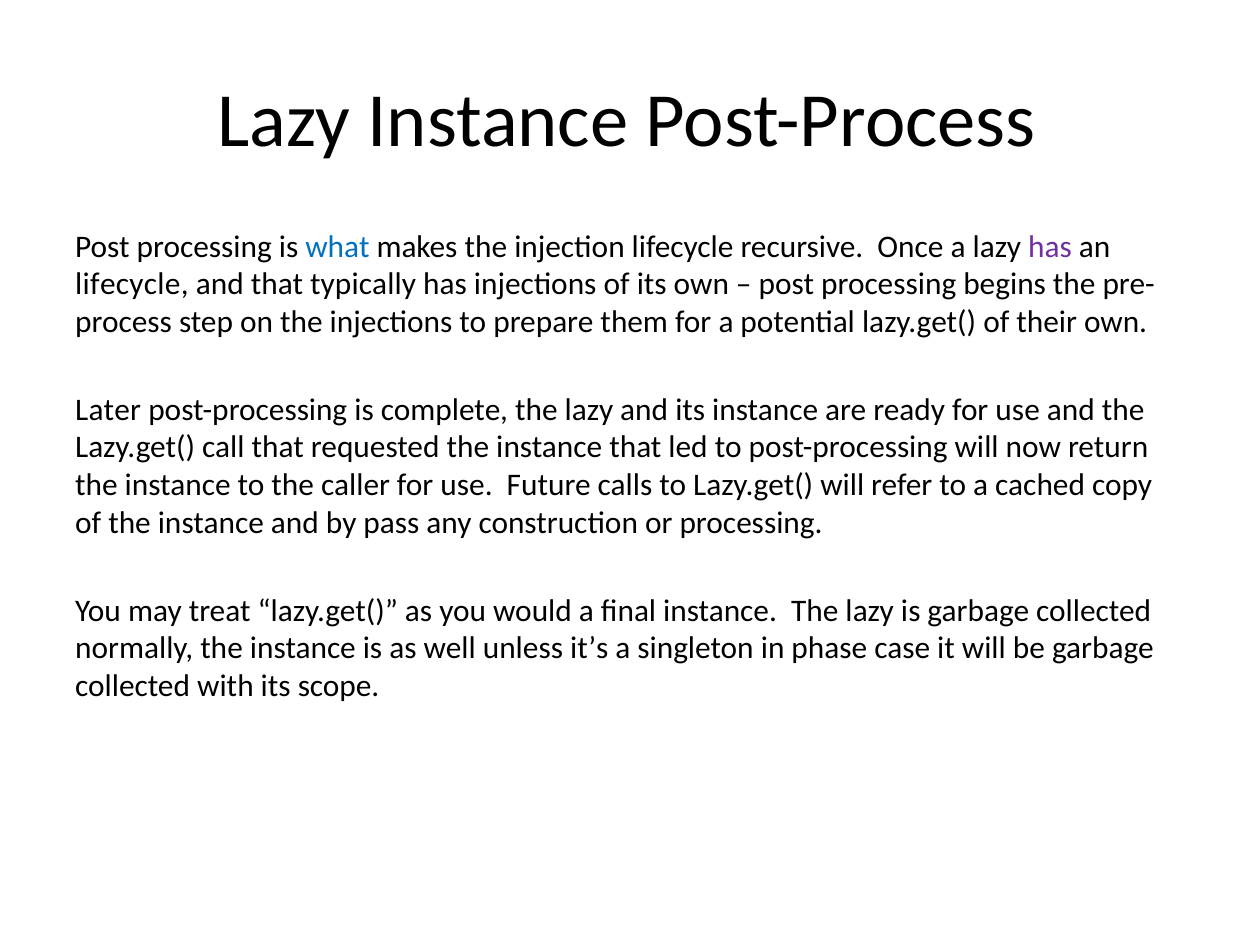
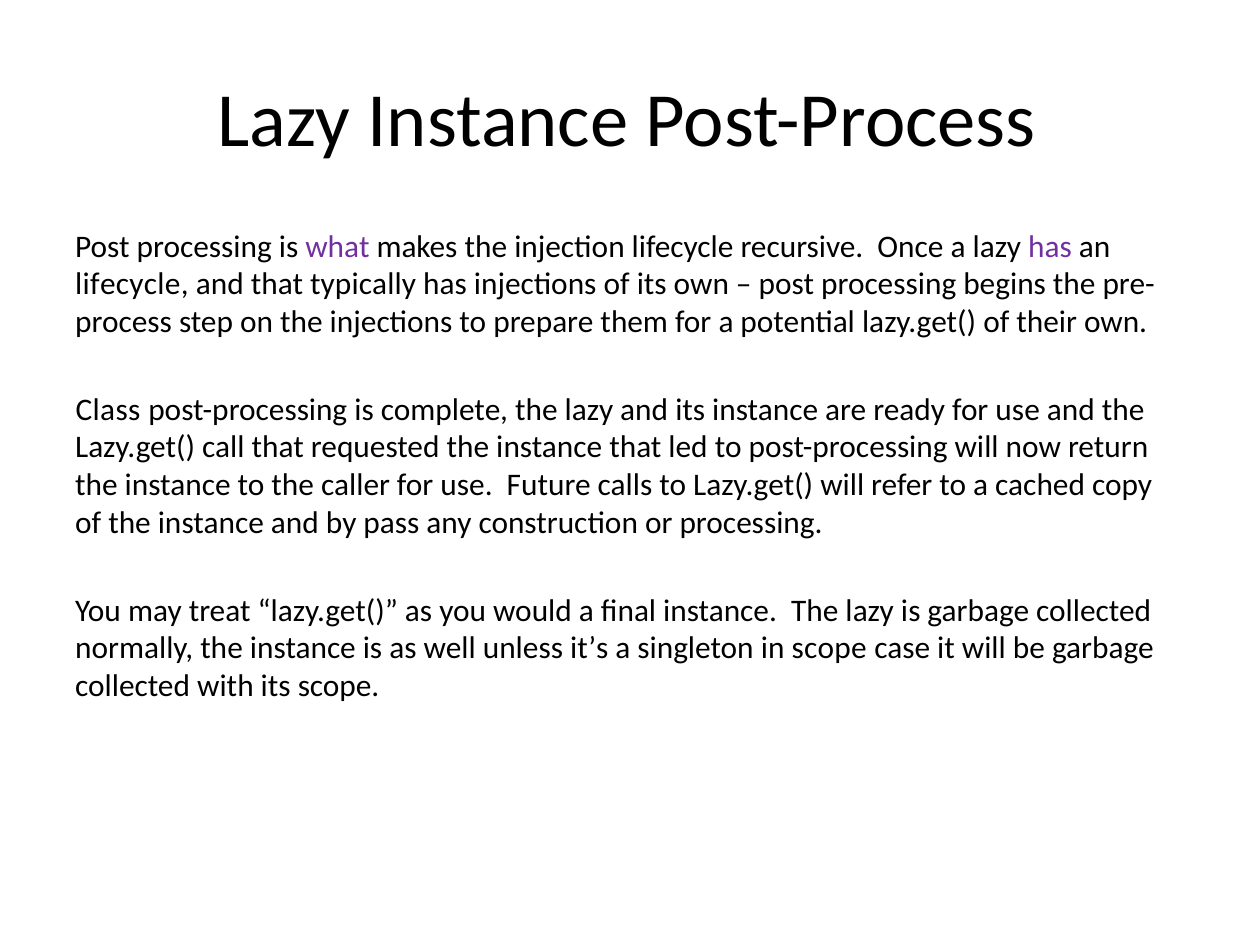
what colour: blue -> purple (337, 247)
Later: Later -> Class (108, 410)
in phase: phase -> scope (829, 648)
